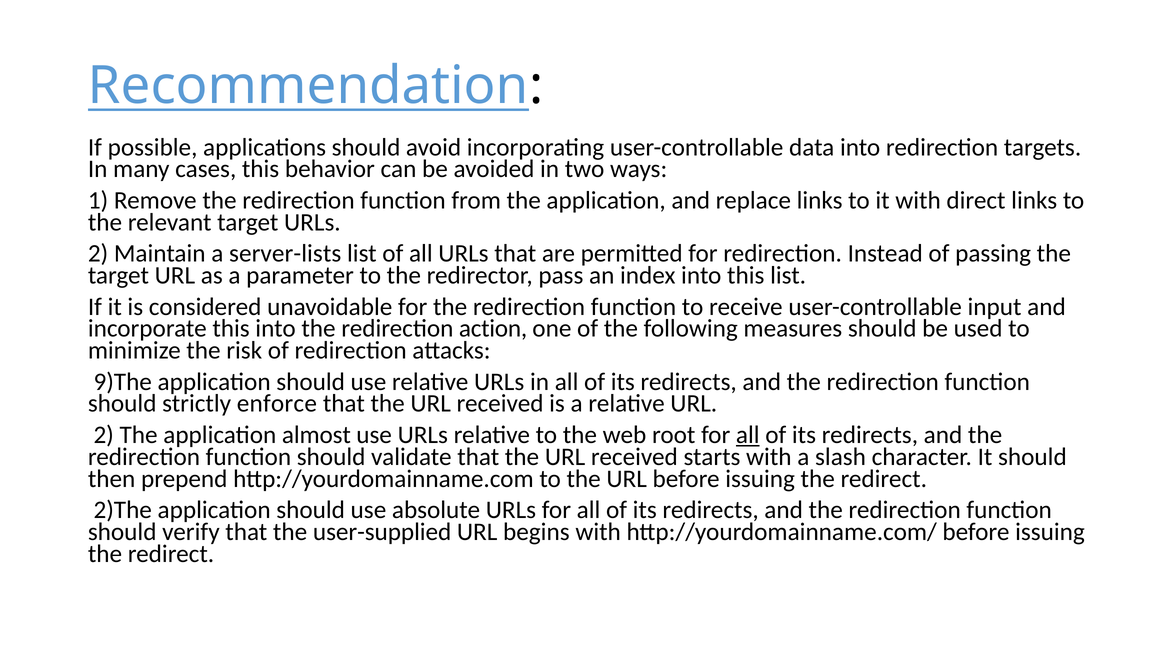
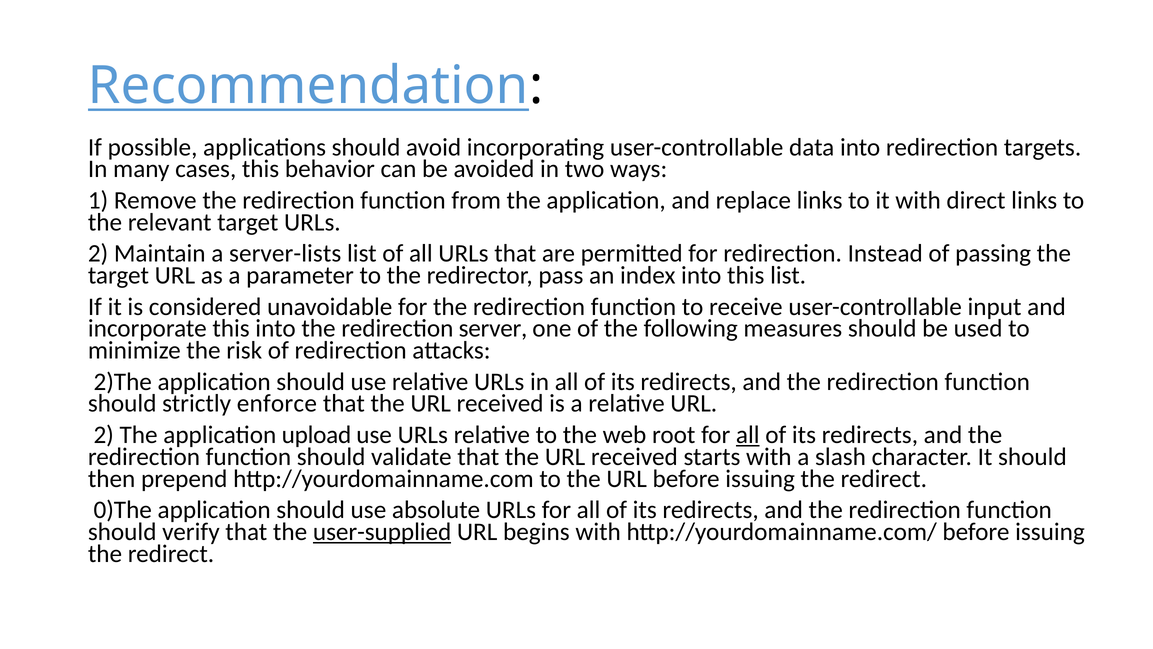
action: action -> server (493, 328)
9)The: 9)The -> 2)The (123, 382)
almost: almost -> upload (316, 435)
2)The: 2)The -> 0)The (123, 510)
user-supplied underline: none -> present (382, 532)
